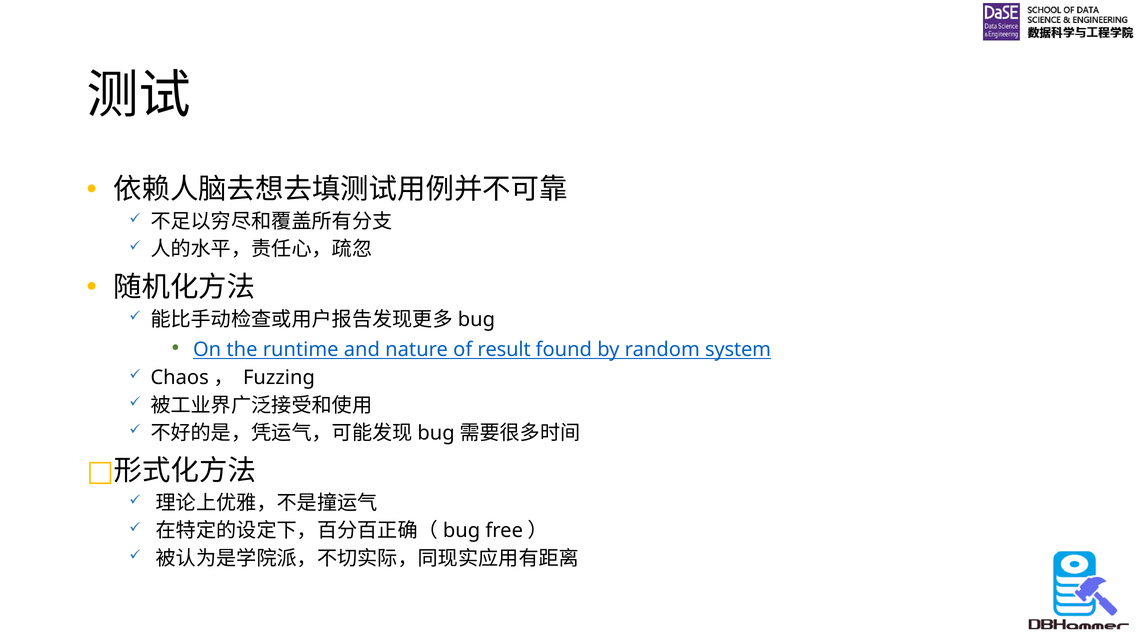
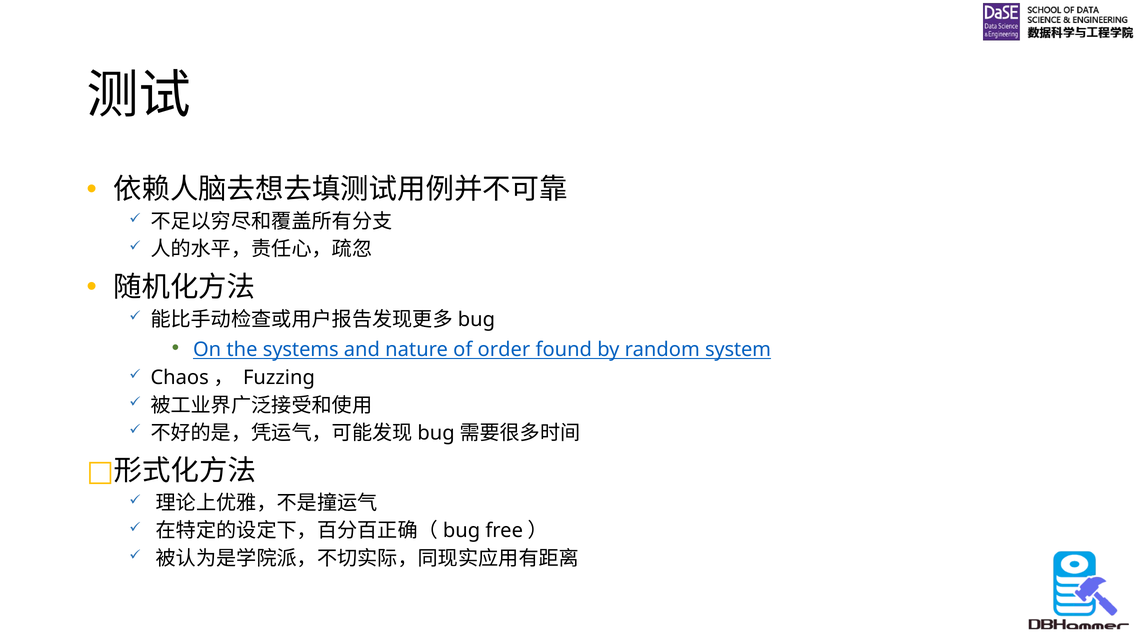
runtime: runtime -> systems (301, 350)
result: result -> order (504, 350)
